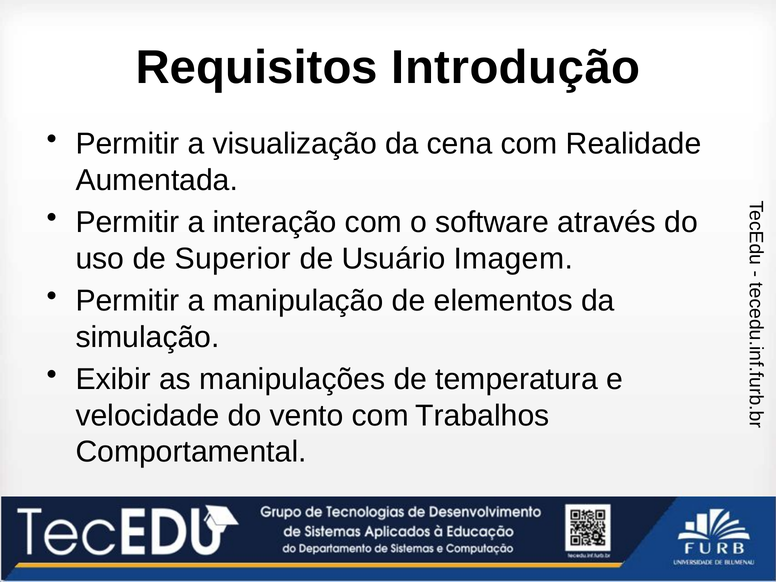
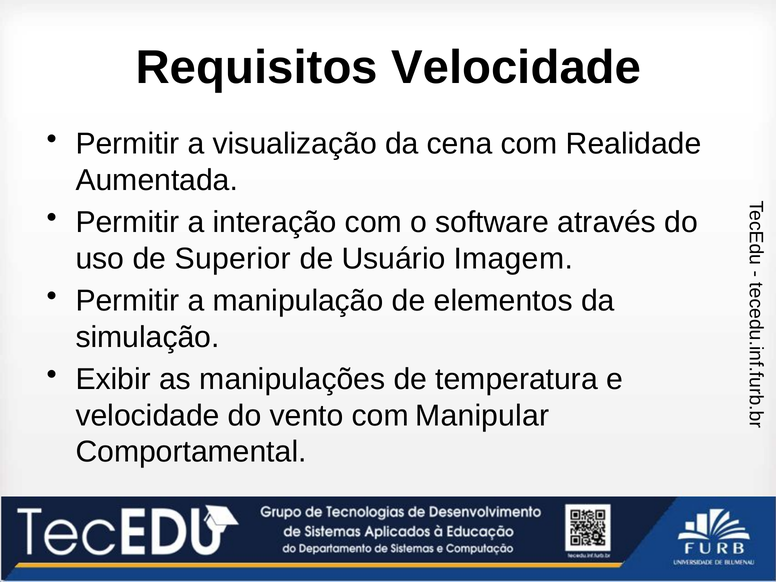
Requisitos Introdução: Introdução -> Velocidade (516, 68)
Trabalhos: Trabalhos -> Manipular (482, 416)
